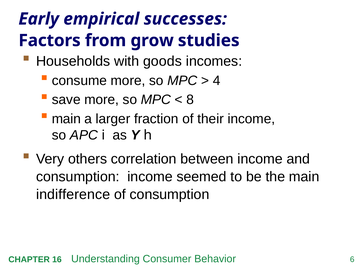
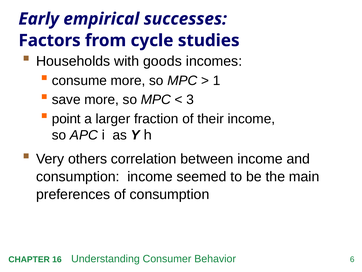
grow: grow -> cycle (152, 40)
4: 4 -> 1 (217, 81)
8: 8 -> 3 (190, 100)
main: main -> point (66, 119)
indifference: indifference -> preferences (73, 194)
